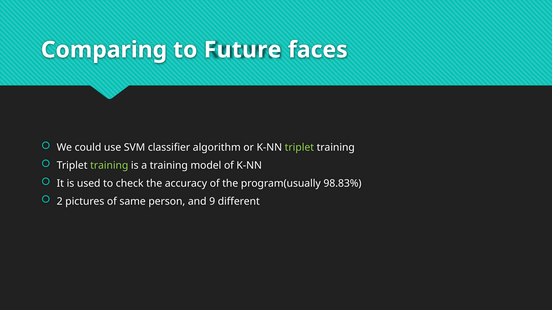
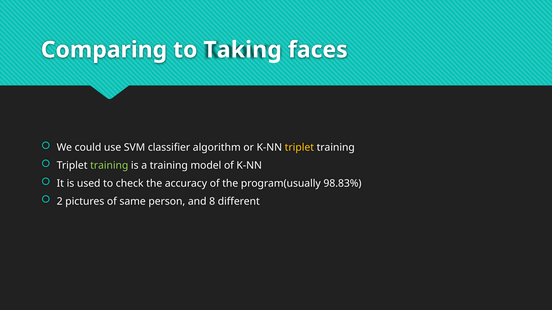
Future: Future -> Taking (243, 50)
triplet colour: light green -> yellow (299, 148)
9: 9 -> 8 (212, 202)
